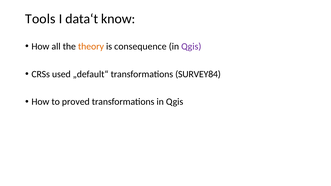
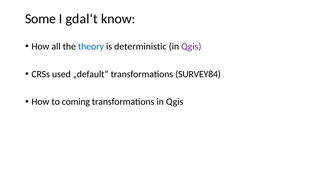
Tools: Tools -> Some (41, 19)
data‘t: data‘t -> gdal‘t (82, 19)
theory colour: orange -> blue (91, 46)
consequence: consequence -> deterministic (140, 46)
proved: proved -> coming (76, 102)
